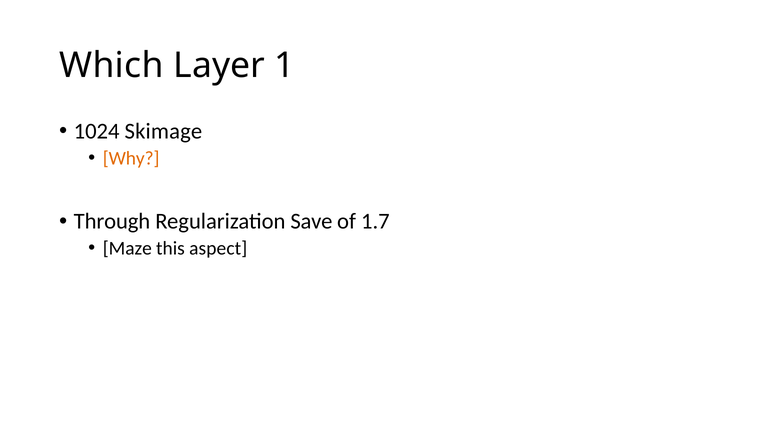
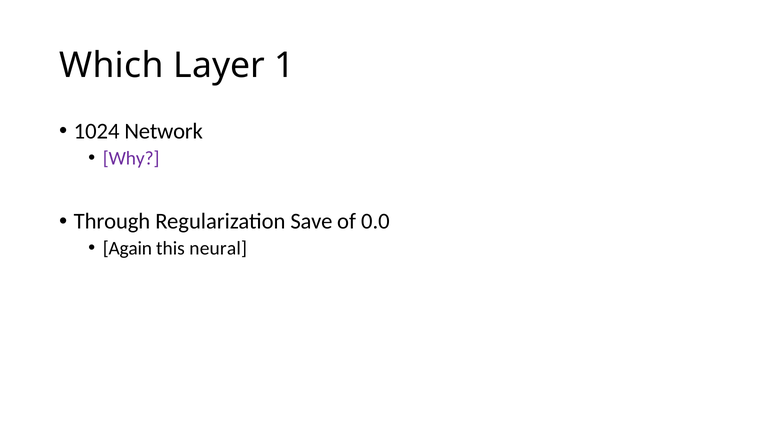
Skimage: Skimage -> Network (164, 131)
Why colour: orange -> purple (131, 158)
1.7: 1.7 -> 0.0 (375, 221)
Maze: Maze -> Again (127, 248)
aspect: aspect -> neural (218, 248)
